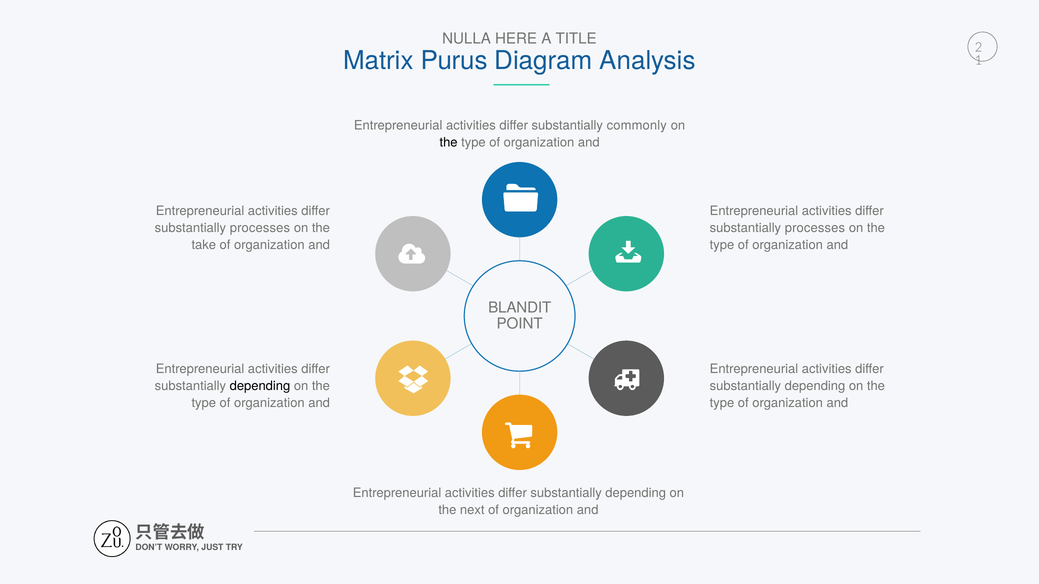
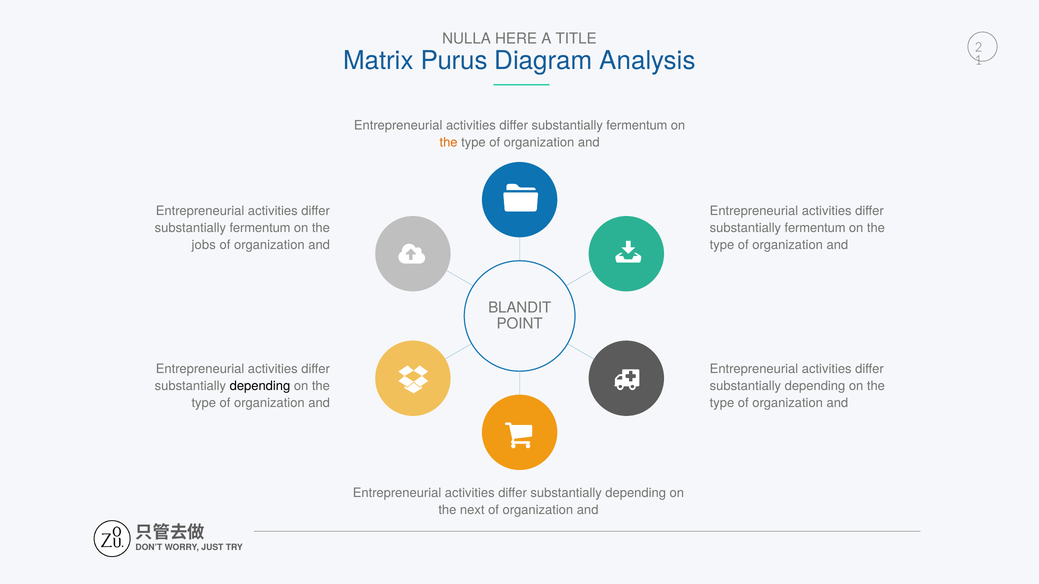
commonly: commonly -> fermentum (637, 126)
the colour: black -> orange (449, 143)
processes: processes -> fermentum (260, 228)
processes: processes -> fermentum (815, 228)
take: take -> jobs (204, 245)
